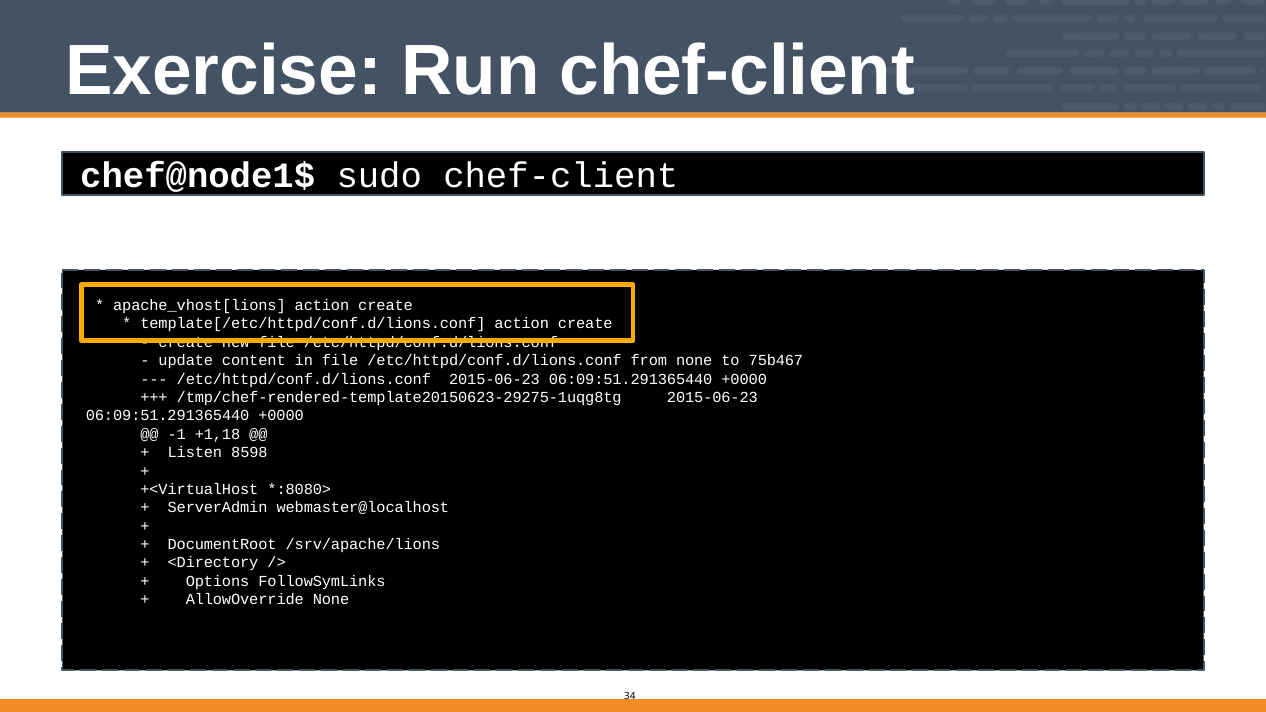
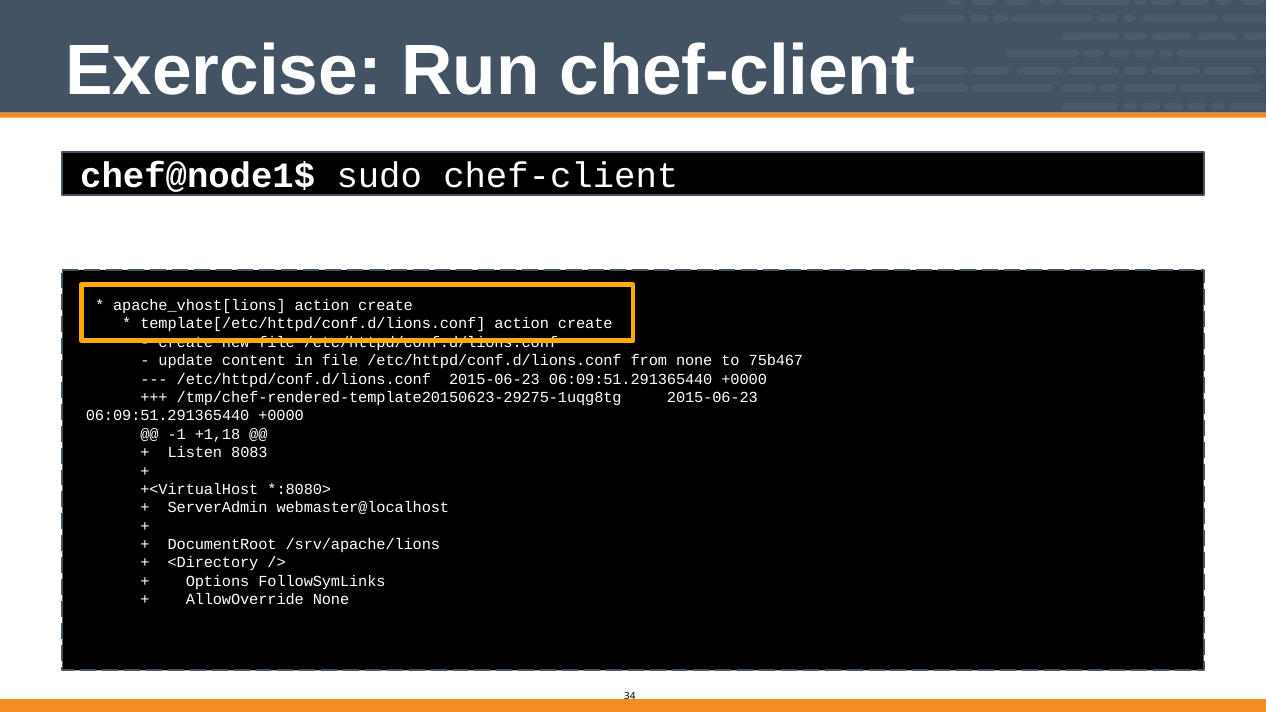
8598: 8598 -> 8083 (249, 453)
